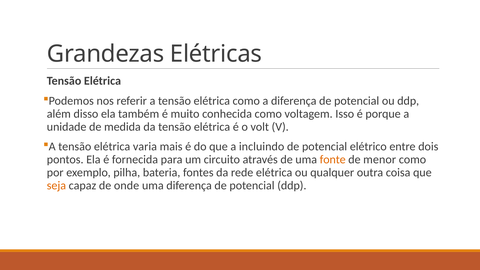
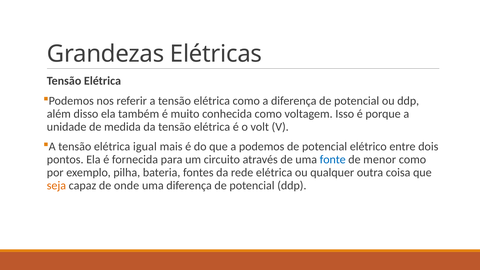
varia: varia -> igual (145, 147)
a incluindo: incluindo -> podemos (262, 147)
fonte colour: orange -> blue (333, 160)
